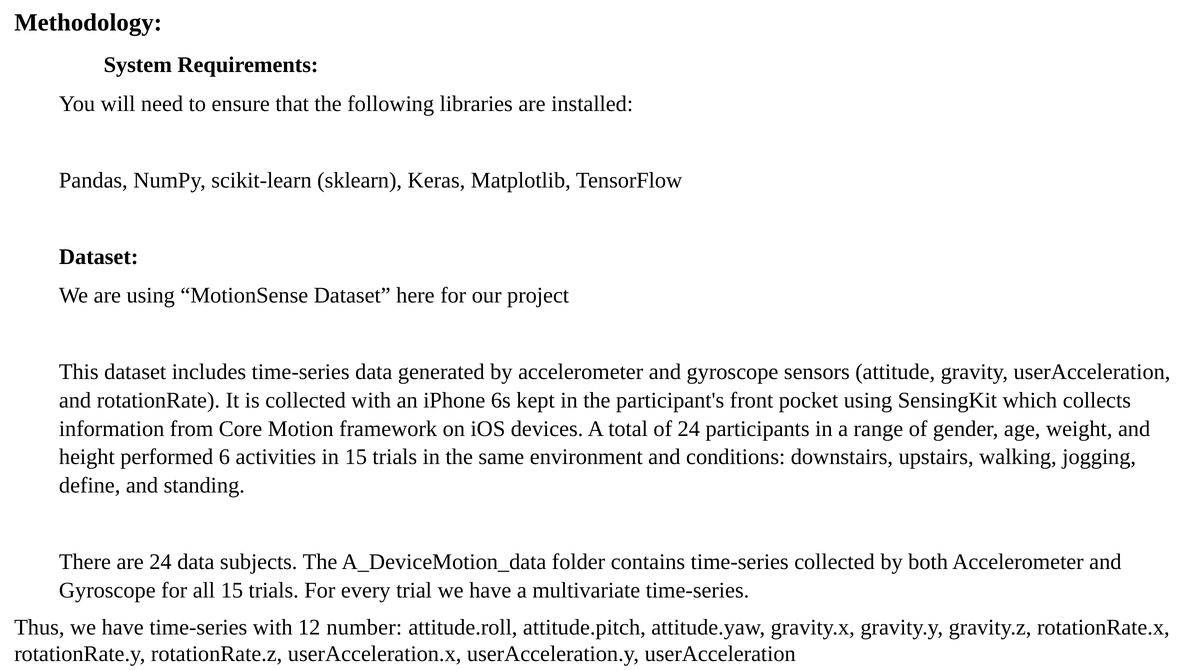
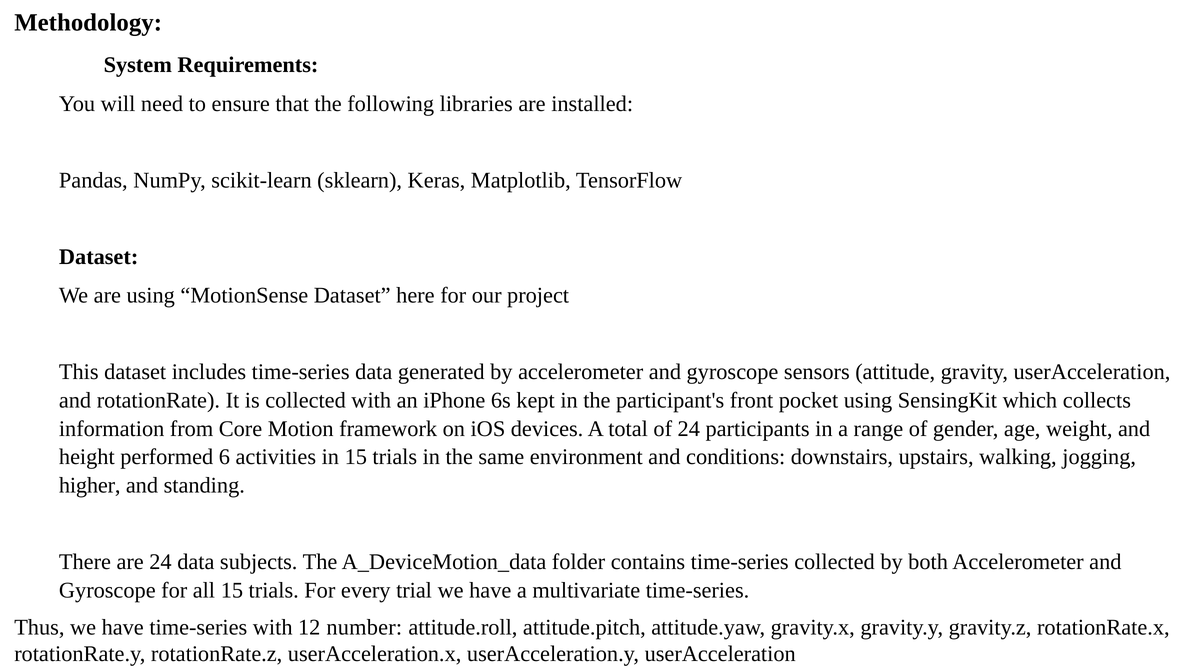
define: define -> higher (90, 486)
